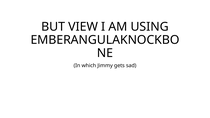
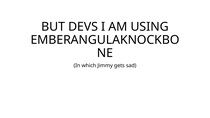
VIEW: VIEW -> DEVS (83, 27)
